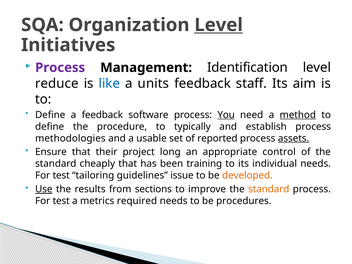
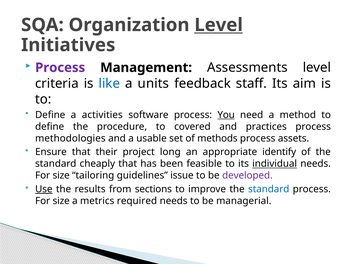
Identification: Identification -> Assessments (247, 68)
reduce: reduce -> criteria (57, 83)
a feedback: feedback -> activities (102, 115)
method underline: present -> none (298, 115)
typically: typically -> covered (192, 127)
establish: establish -> practices (266, 127)
reported: reported -> methods (217, 138)
assets underline: present -> none (294, 138)
control: control -> identify (279, 152)
training: training -> feasible (204, 164)
individual underline: none -> present (275, 164)
test: test -> size (61, 175)
developed colour: orange -> purple (247, 175)
standard colour: orange -> blue (269, 189)
test: test -> size (61, 201)
procedures: procedures -> managerial (244, 201)
